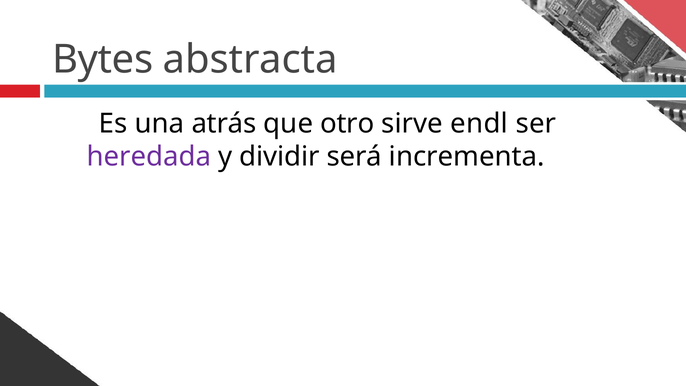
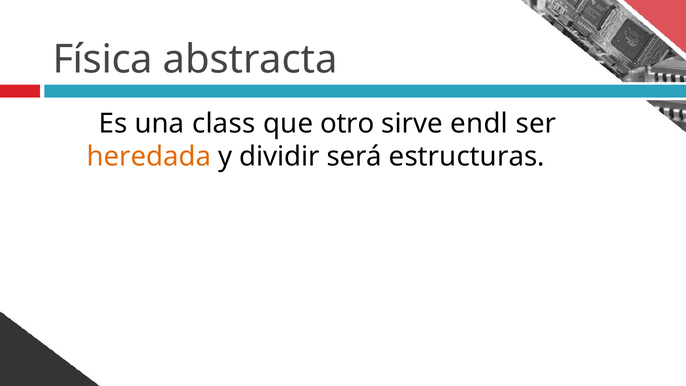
Bytes: Bytes -> Física (103, 60)
atrás: atrás -> class (224, 123)
heredada colour: purple -> orange (149, 157)
incrementa: incrementa -> estructuras (467, 157)
